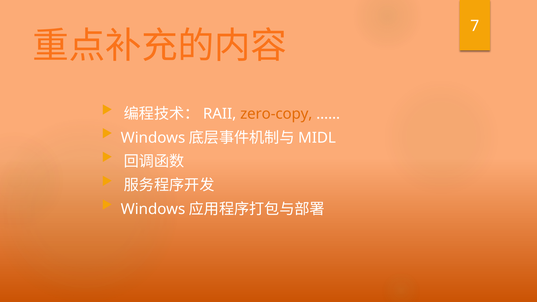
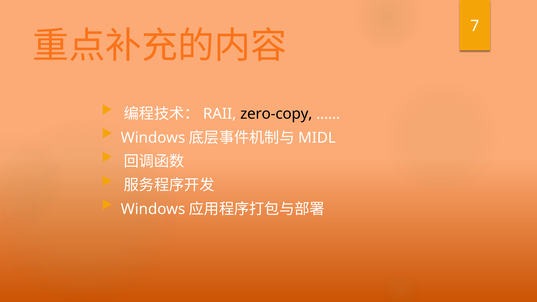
zero-copy colour: orange -> black (276, 114)
